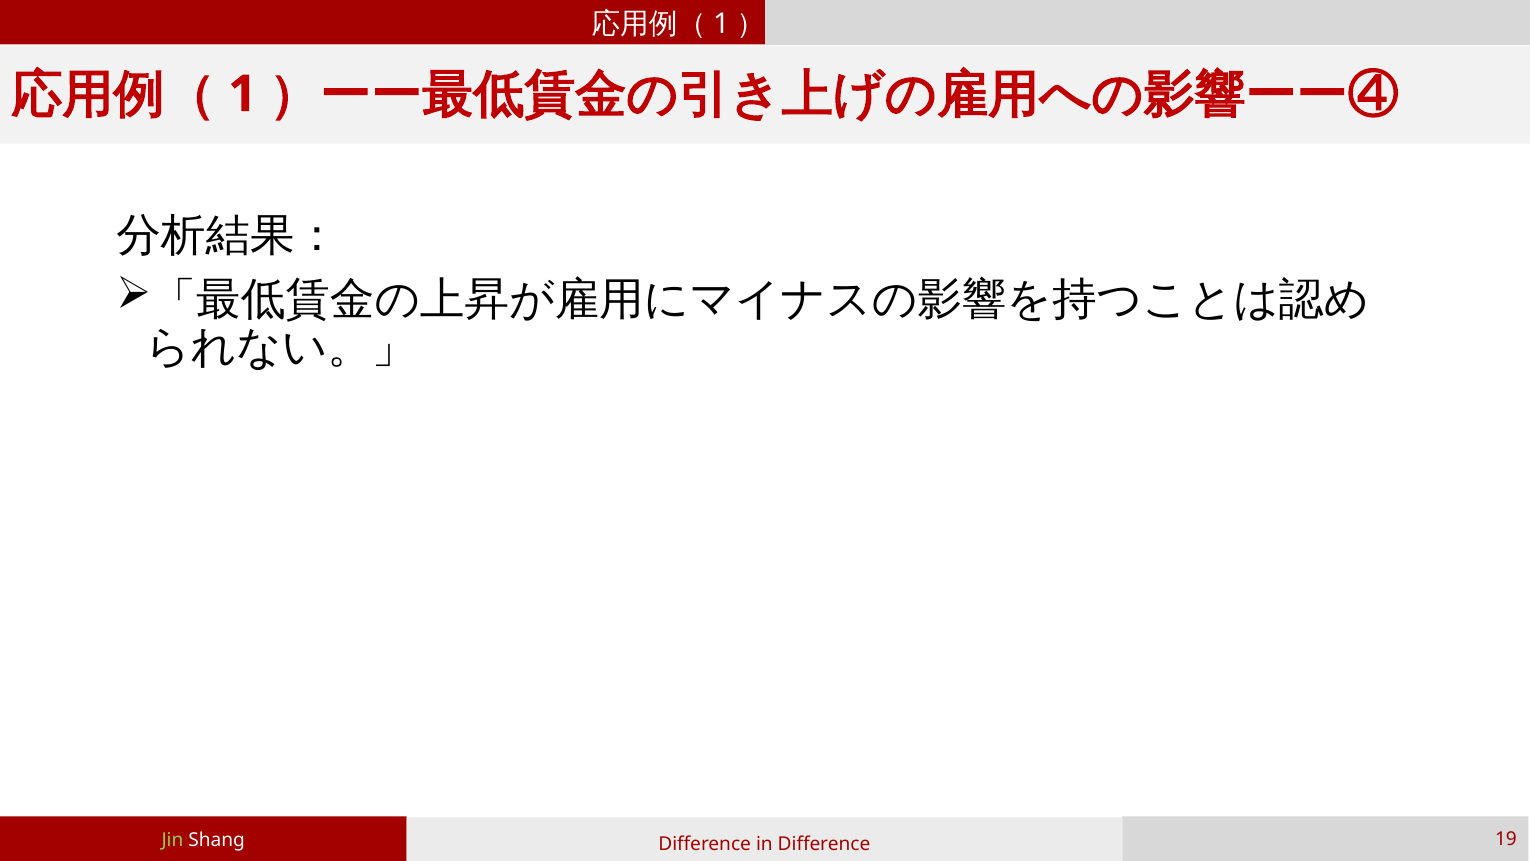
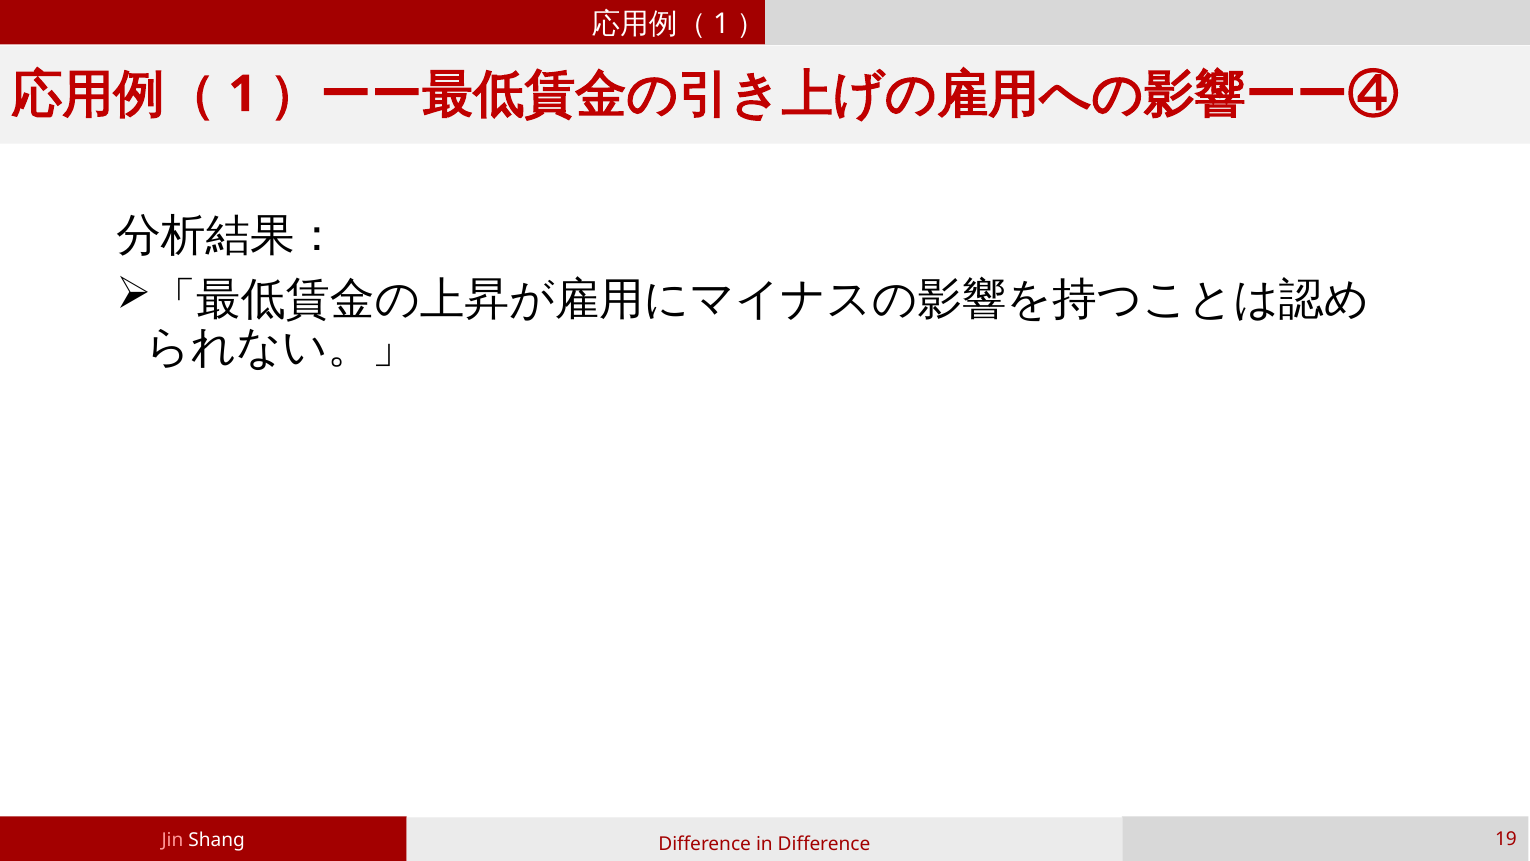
Jin colour: light green -> pink (172, 840)
